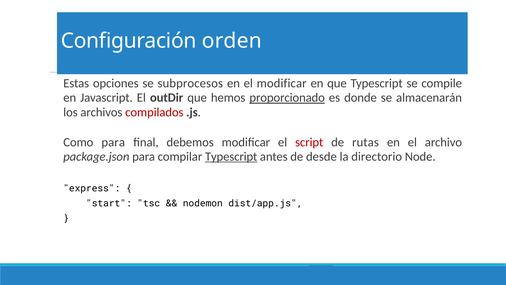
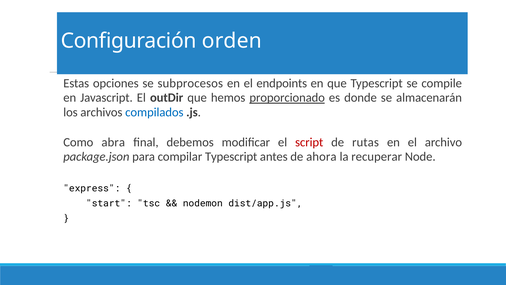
el modificar: modificar -> endpoints (282, 83)
compilados colour: red -> blue (154, 112)
Como para: para -> abra (113, 142)
Typescript underline: present -> none (231, 156)
desde: desde -> ahora (321, 156)
directorio: directorio -> recuperar (377, 156)
